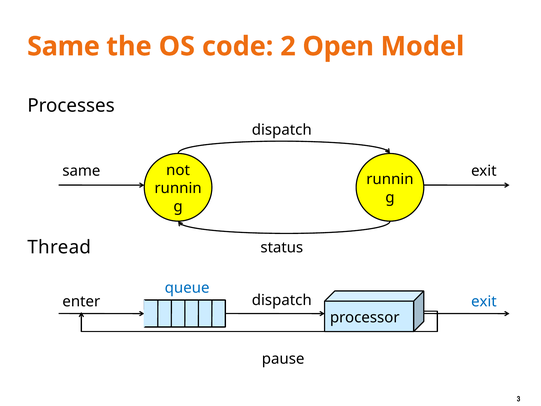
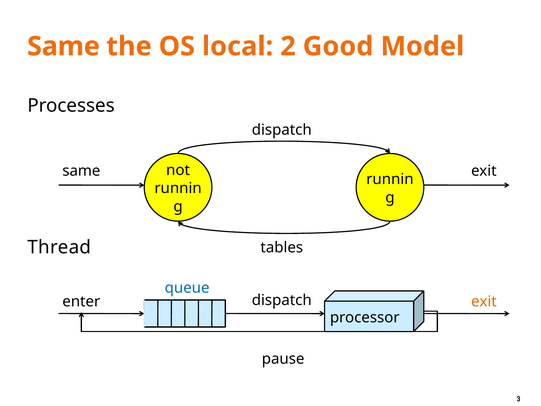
code: code -> local (238, 46)
Open: Open -> Good (338, 46)
status: status -> tables (282, 247)
exit colour: blue -> orange (484, 301)
